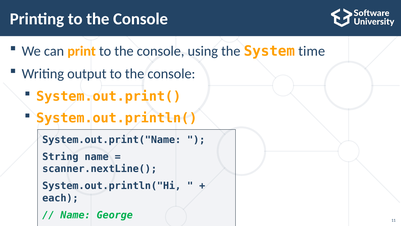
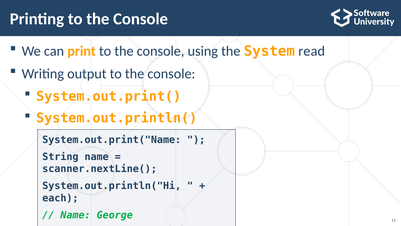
time: time -> read (312, 51)
